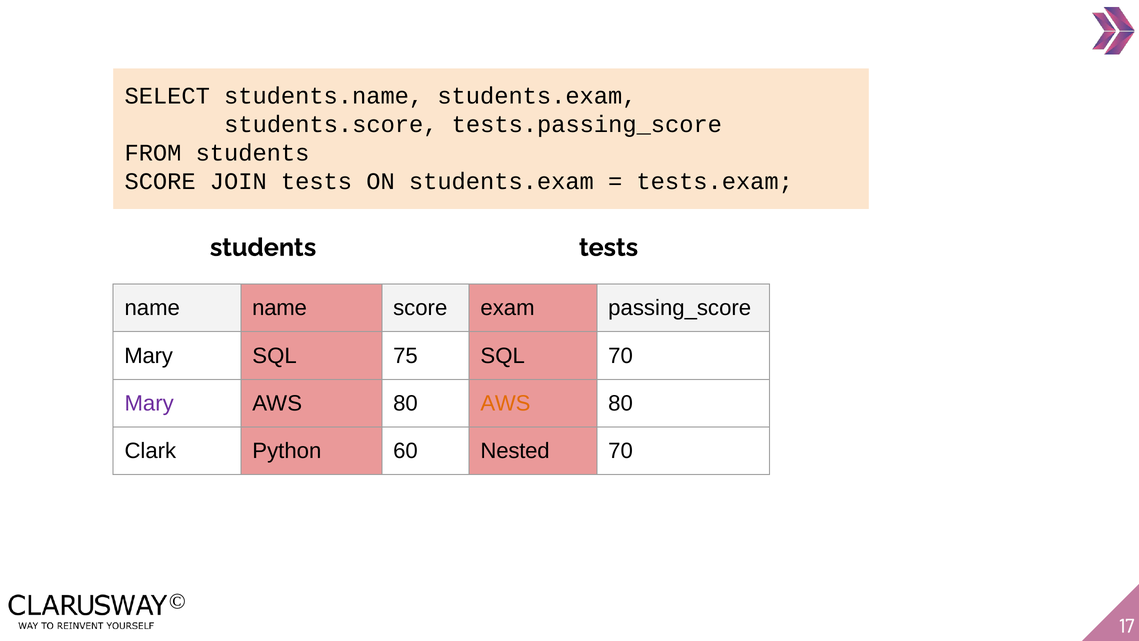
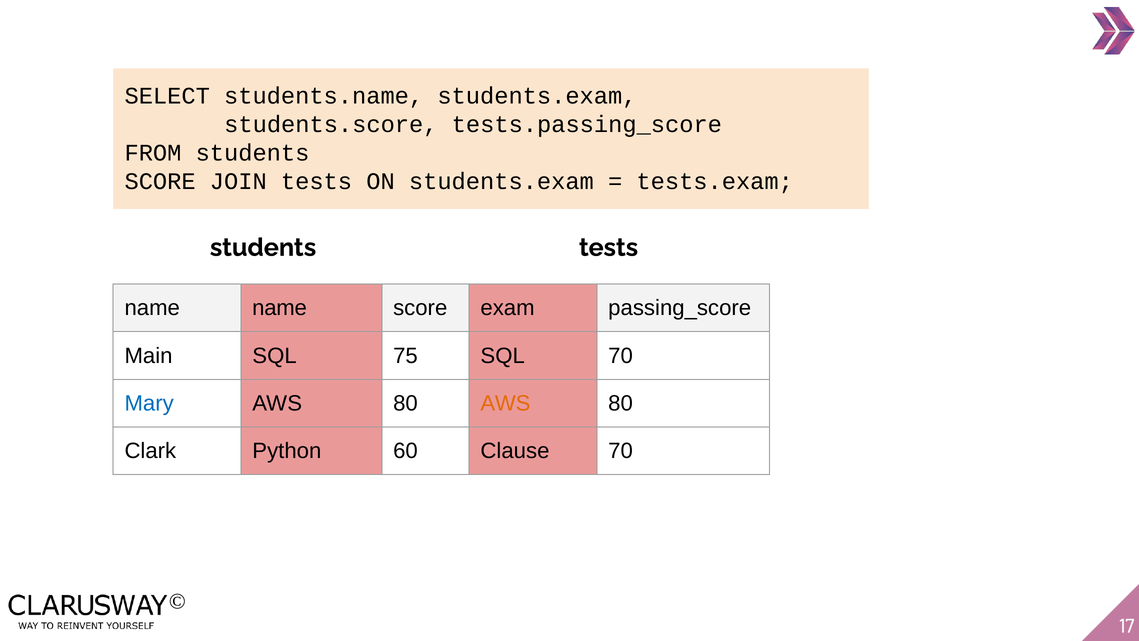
Mary: Mary -> Main (149, 356)
Mary colour: purple -> blue (149, 403)
Nested: Nested -> Clause (515, 451)
